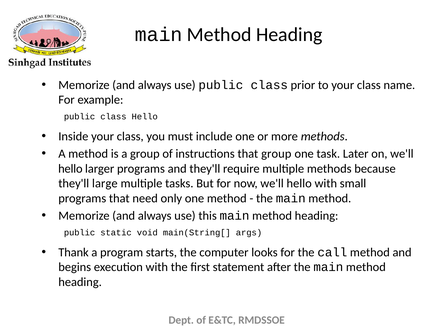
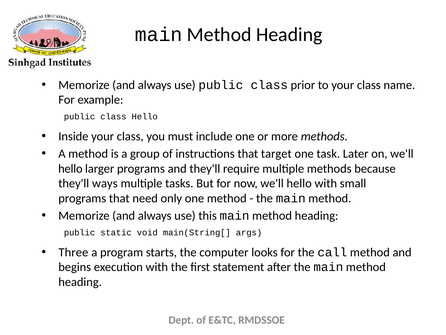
that group: group -> target (276, 154)
large: large -> ways (105, 183)
Thank: Thank -> Three (73, 252)
